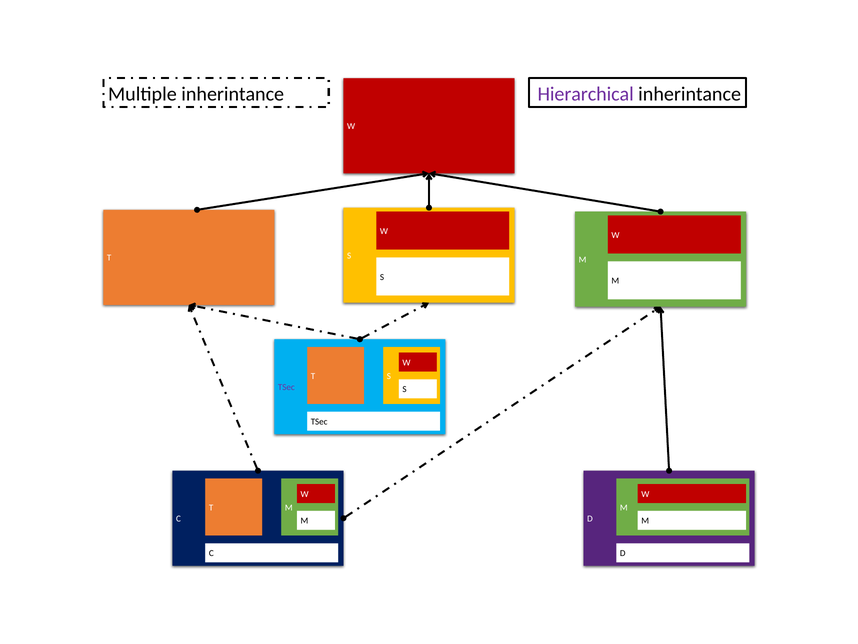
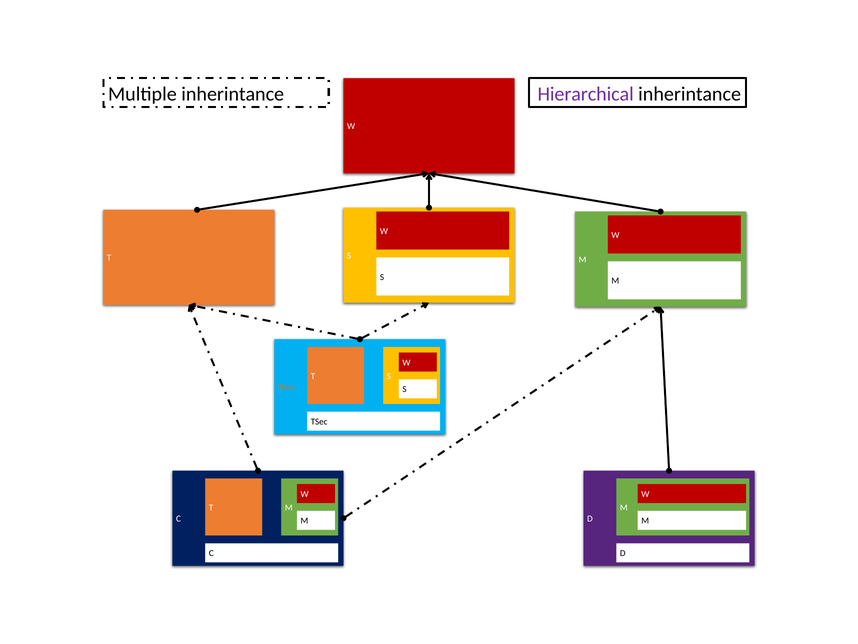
TSec colour: purple -> orange (286, 387)
